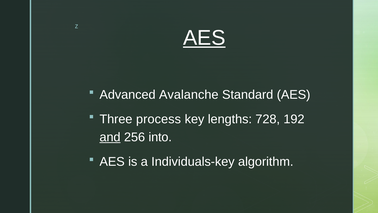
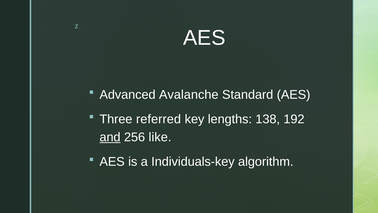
AES underline: present -> none (204, 38)
process: process -> referred (158, 119)
728: 728 -> 138 (268, 119)
into: into -> like (160, 137)
